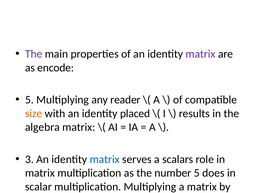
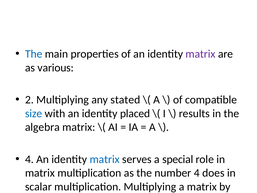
The colour: purple -> blue (34, 54)
encode: encode -> various (56, 68)
5: 5 -> 2 (29, 100)
reader: reader -> stated (125, 100)
size colour: orange -> blue (34, 113)
3: 3 -> 4 (29, 159)
scalars: scalars -> special (178, 159)
number 5: 5 -> 4 (197, 173)
